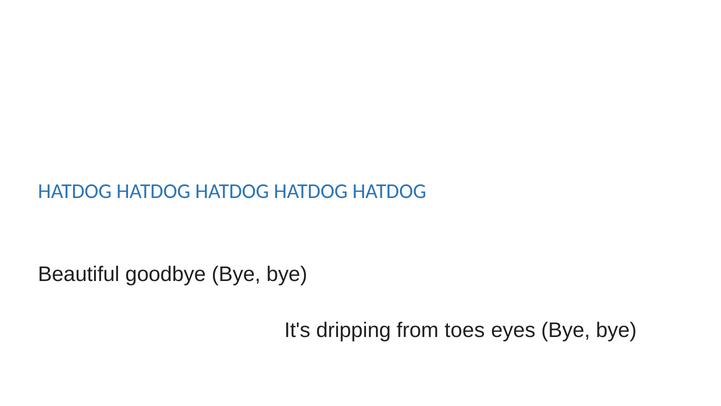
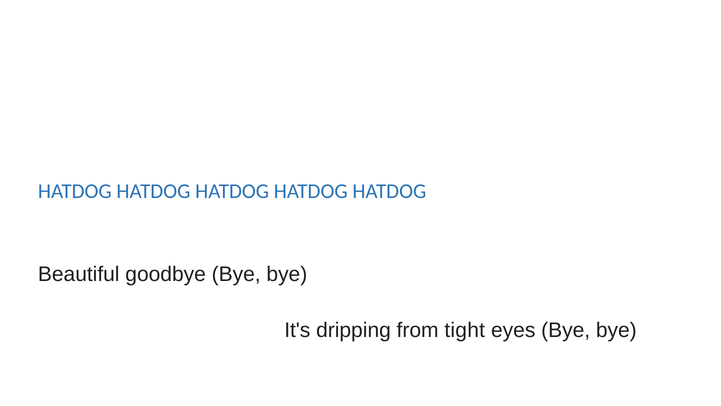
toes: toes -> tight (465, 330)
